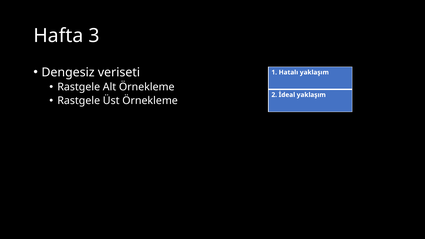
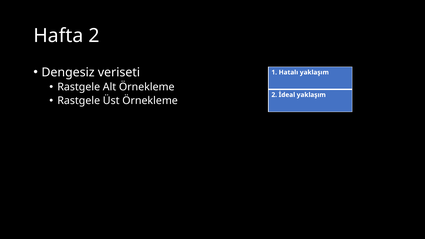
Hafta 3: 3 -> 2 (94, 36)
